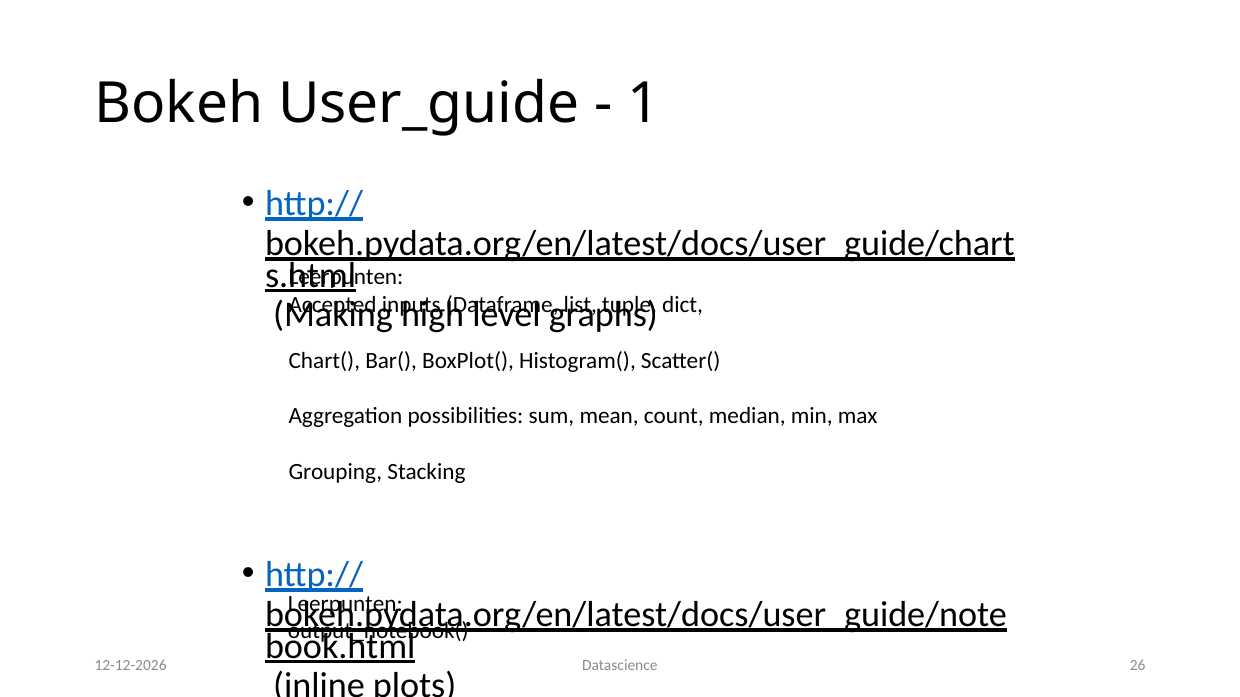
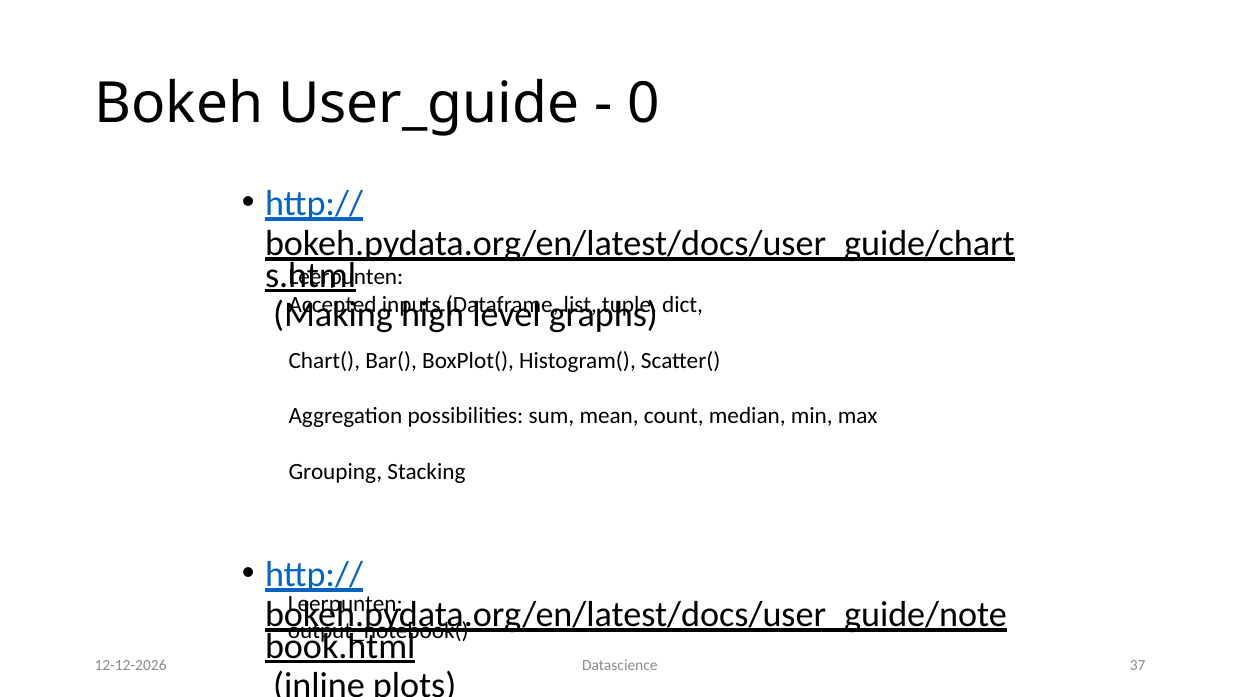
1: 1 -> 0 (643, 104)
26: 26 -> 37 (1138, 666)
